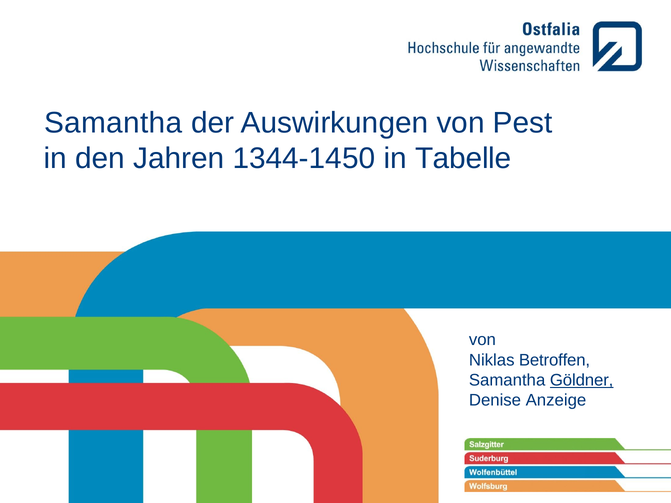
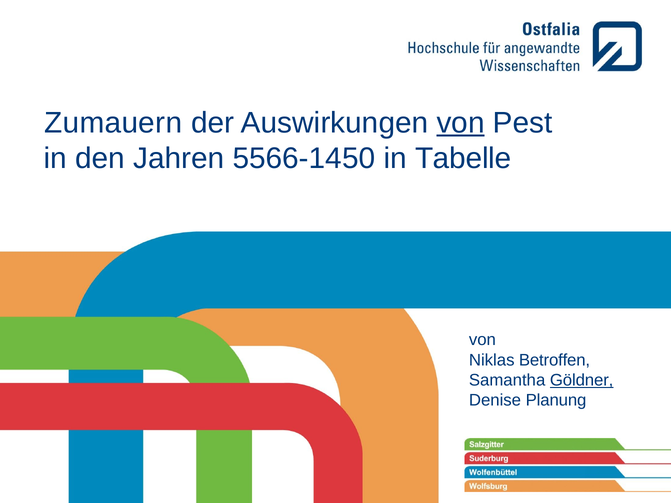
Samantha: Samantha -> Zumauern (113, 123)
von underline: none -> present (461, 123)
1344-1450: 1344-1450 -> 5566-1450 (304, 159)
Anzeige: Anzeige -> Planung (556, 400)
